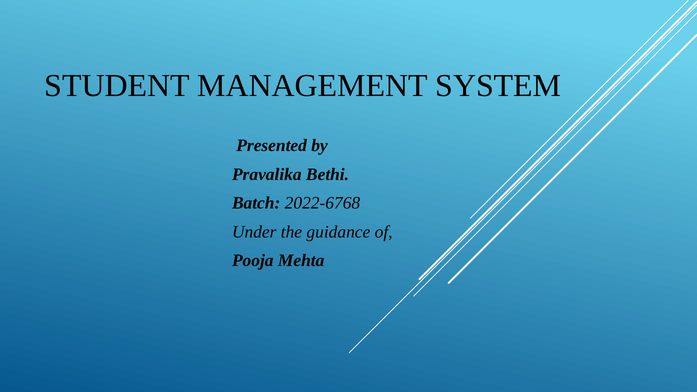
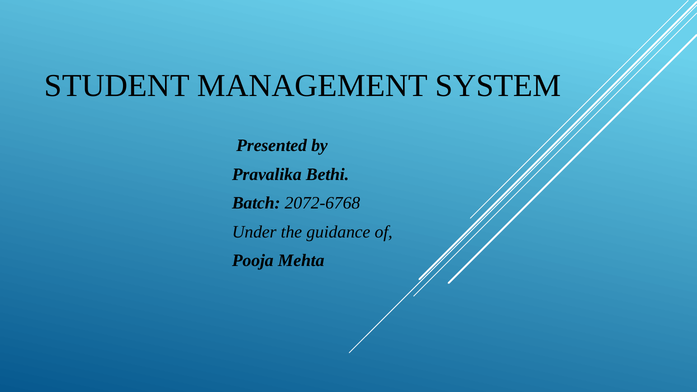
2022-6768: 2022-6768 -> 2072-6768 (322, 203)
